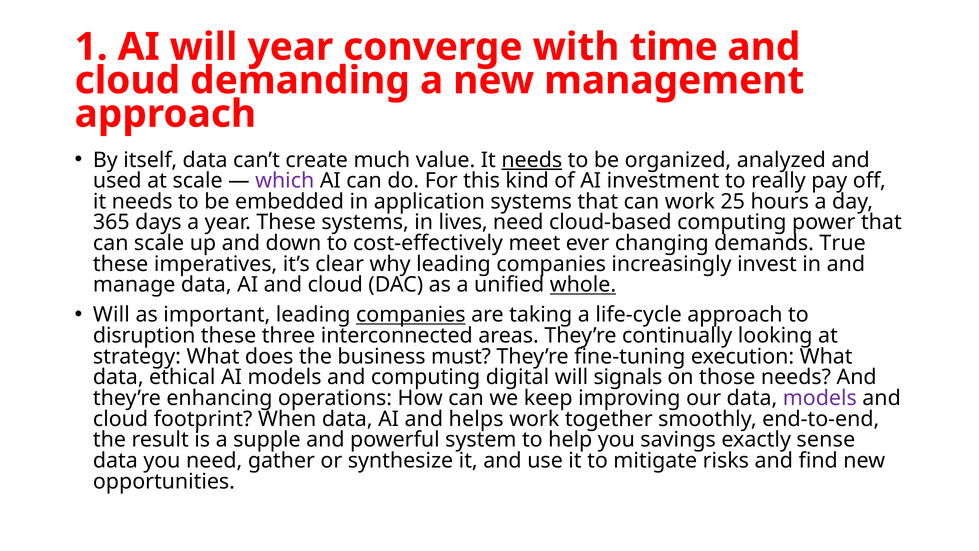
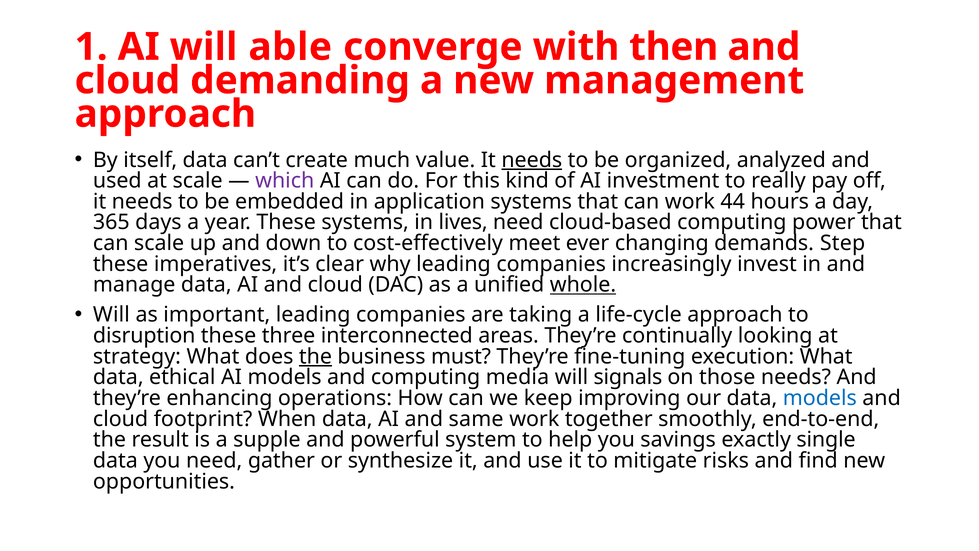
will year: year -> able (290, 47)
time: time -> then (674, 47)
25: 25 -> 44 (733, 201)
True: True -> Step (843, 243)
companies underline: present -> none (411, 315)
the underline: none -> present (315, 356)
digital: digital -> media (517, 377)
models colour: purple -> blue (820, 398)
helps: helps -> same (476, 419)
sense: sense -> single (826, 440)
